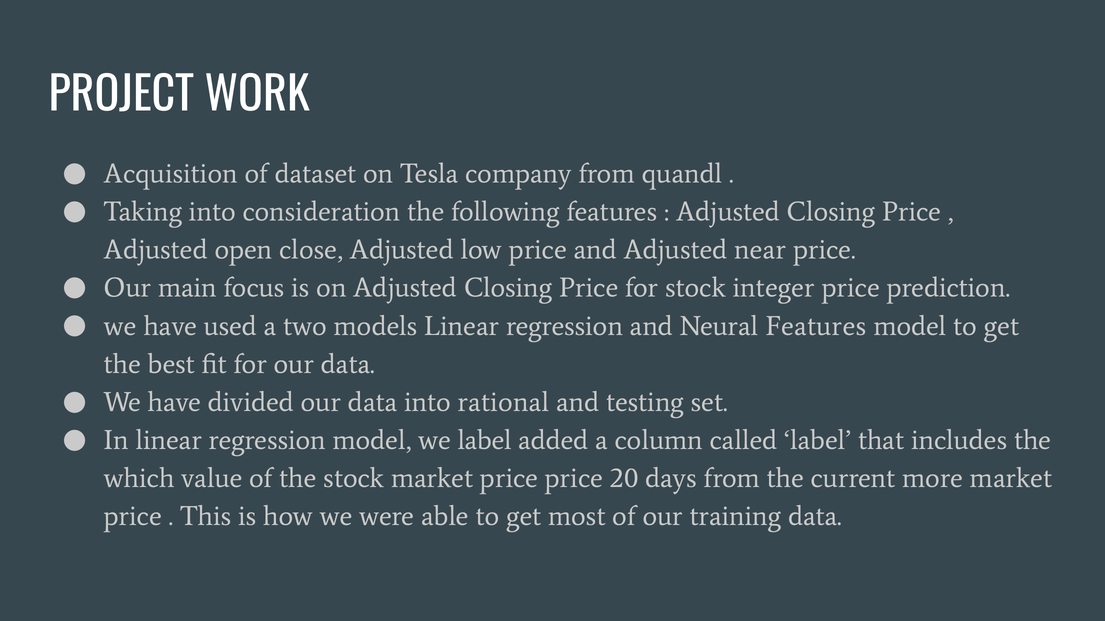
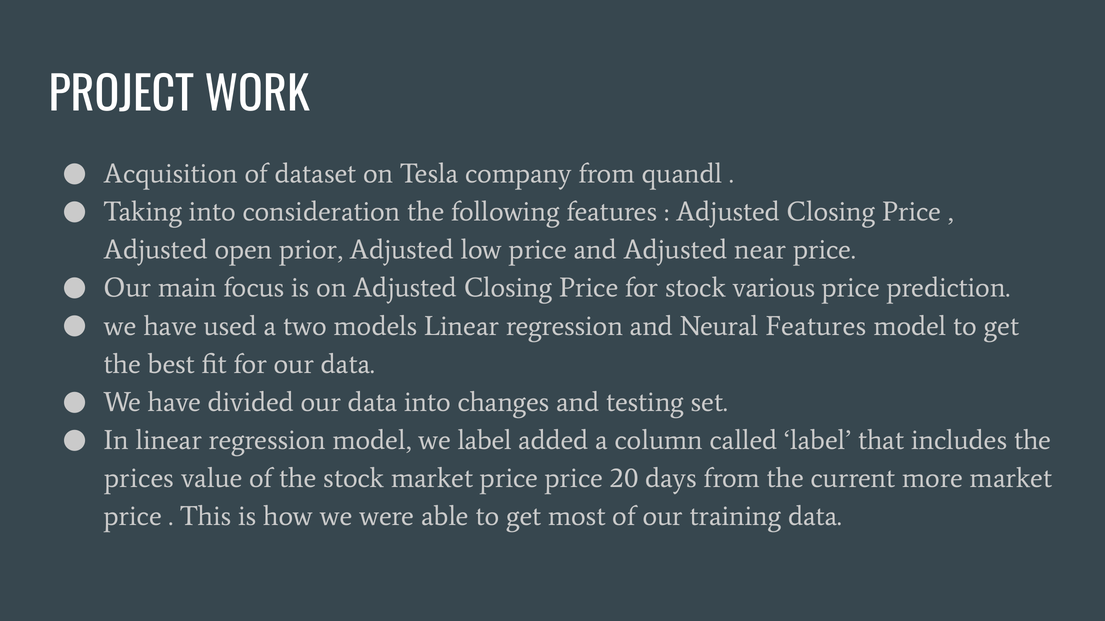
close: close -> prior (311, 250)
integer: integer -> various (774, 288)
rational: rational -> changes (503, 402)
which: which -> prices (139, 479)
